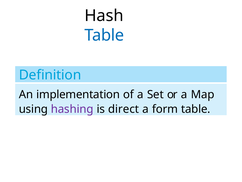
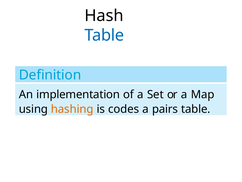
hashing colour: purple -> orange (72, 109)
direct: direct -> codes (124, 109)
form: form -> pairs (165, 109)
